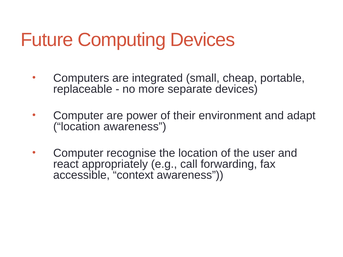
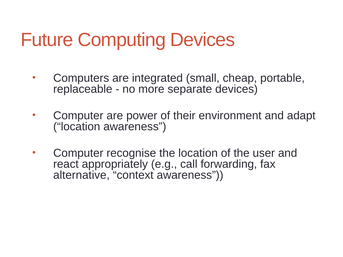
accessible: accessible -> alternative (81, 175)
